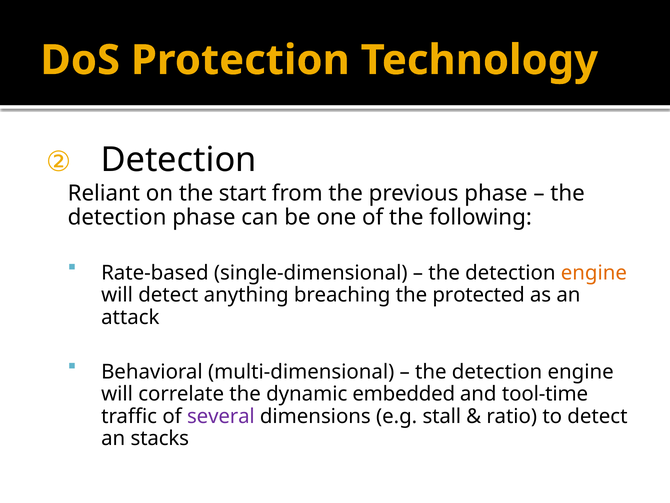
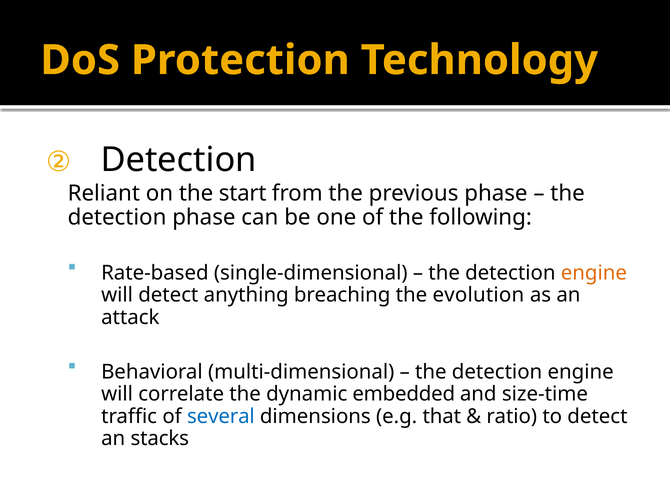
protected: protected -> evolution (478, 295)
tool-time: tool-time -> size-time (545, 394)
several colour: purple -> blue (221, 416)
stall: stall -> that (442, 416)
